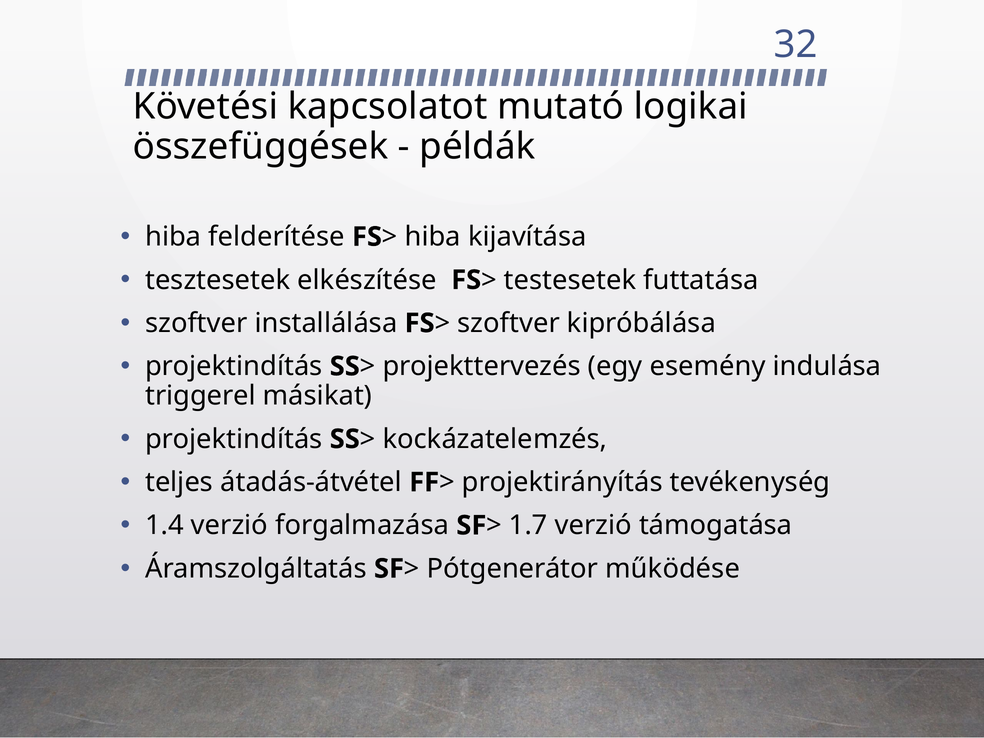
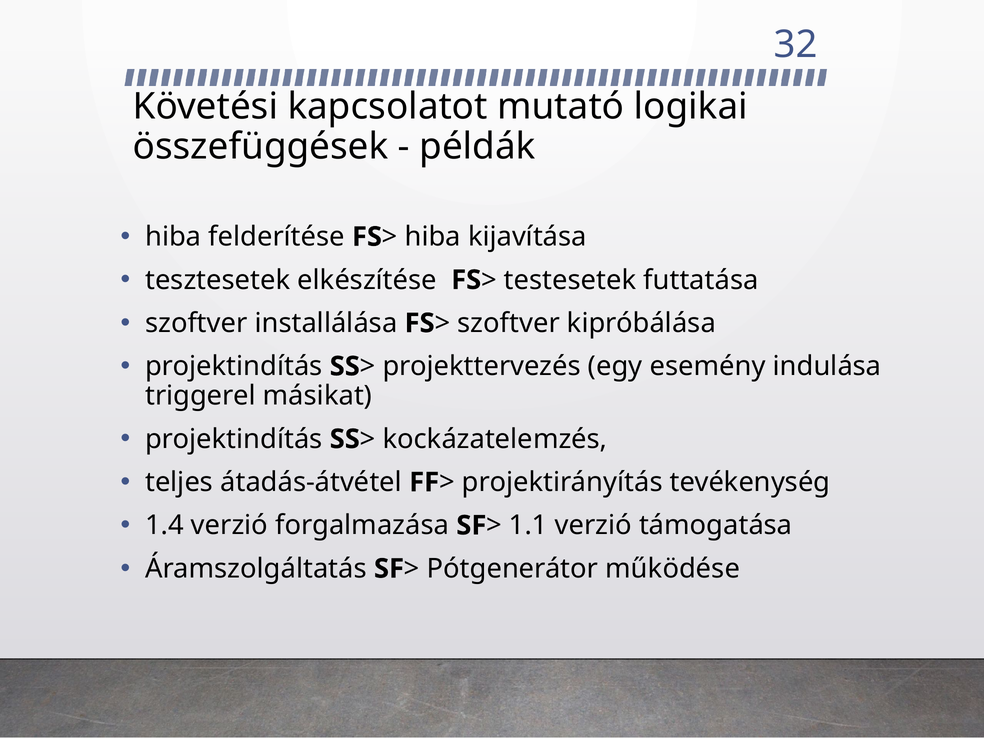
1.7: 1.7 -> 1.1 (528, 525)
